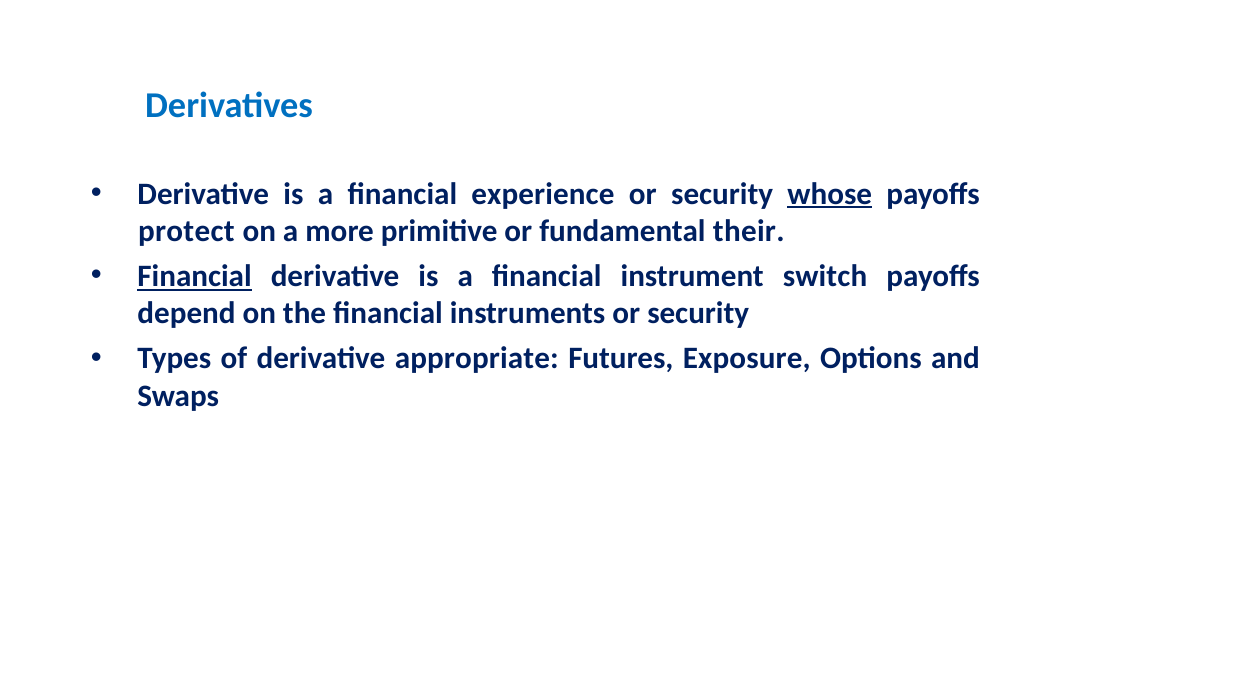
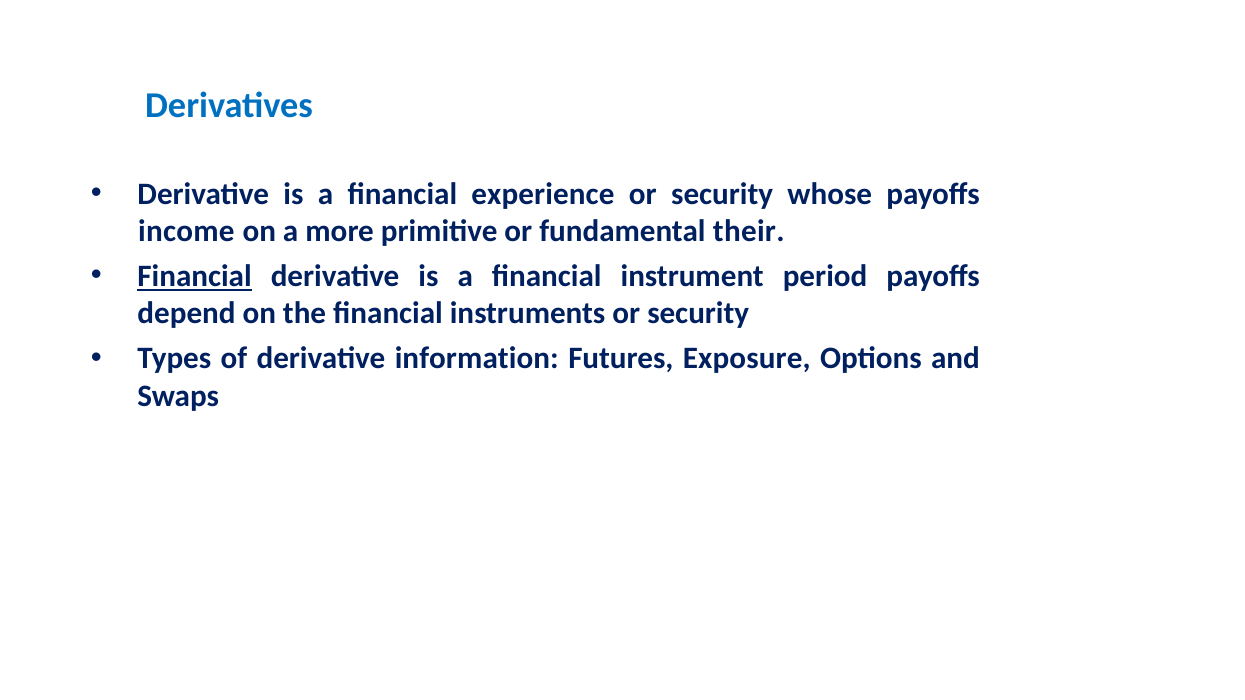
whose underline: present -> none (830, 194)
protect: protect -> income (186, 231)
switch: switch -> period (825, 276)
appropriate: appropriate -> information (477, 359)
